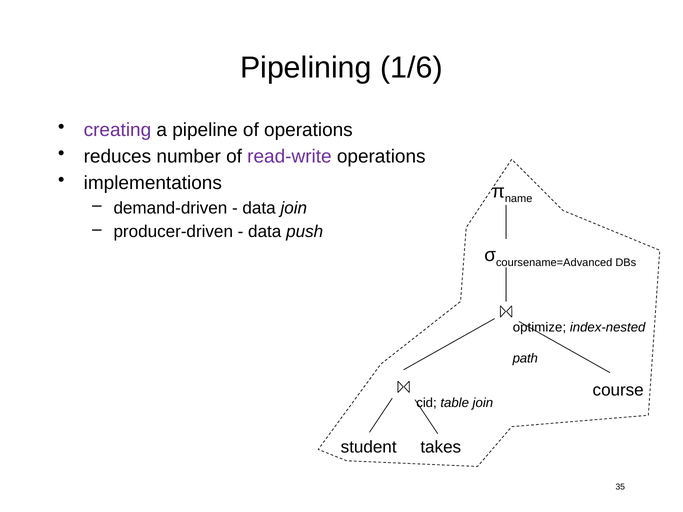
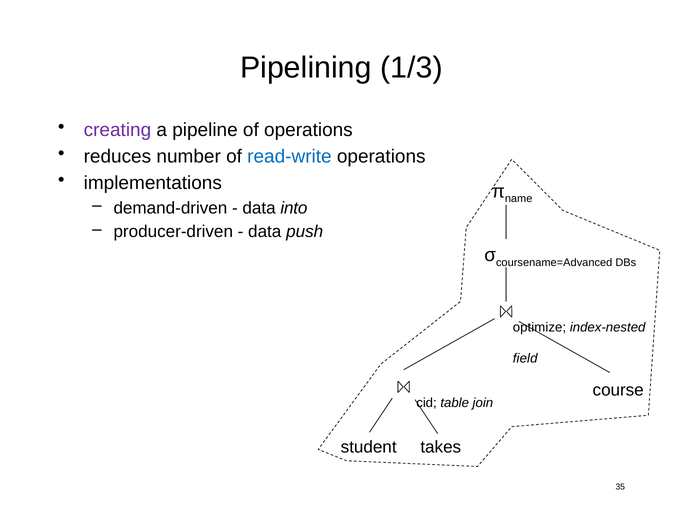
1/6: 1/6 -> 1/3 (411, 68)
read-write colour: purple -> blue (289, 157)
data join: join -> into (294, 208)
path: path -> field (525, 359)
